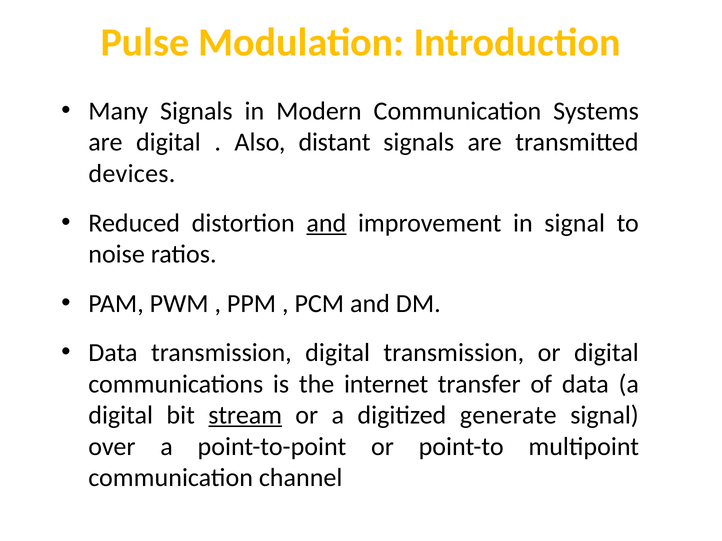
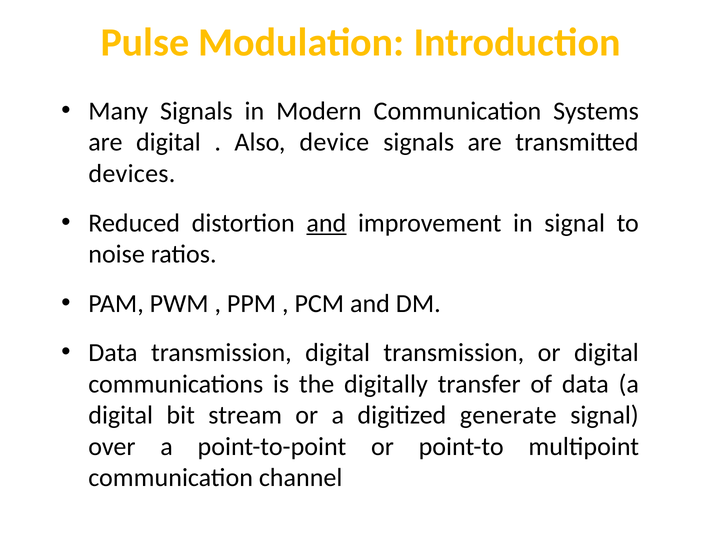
distant: distant -> device (334, 143)
internet: internet -> digitally (386, 384)
stream underline: present -> none (245, 416)
